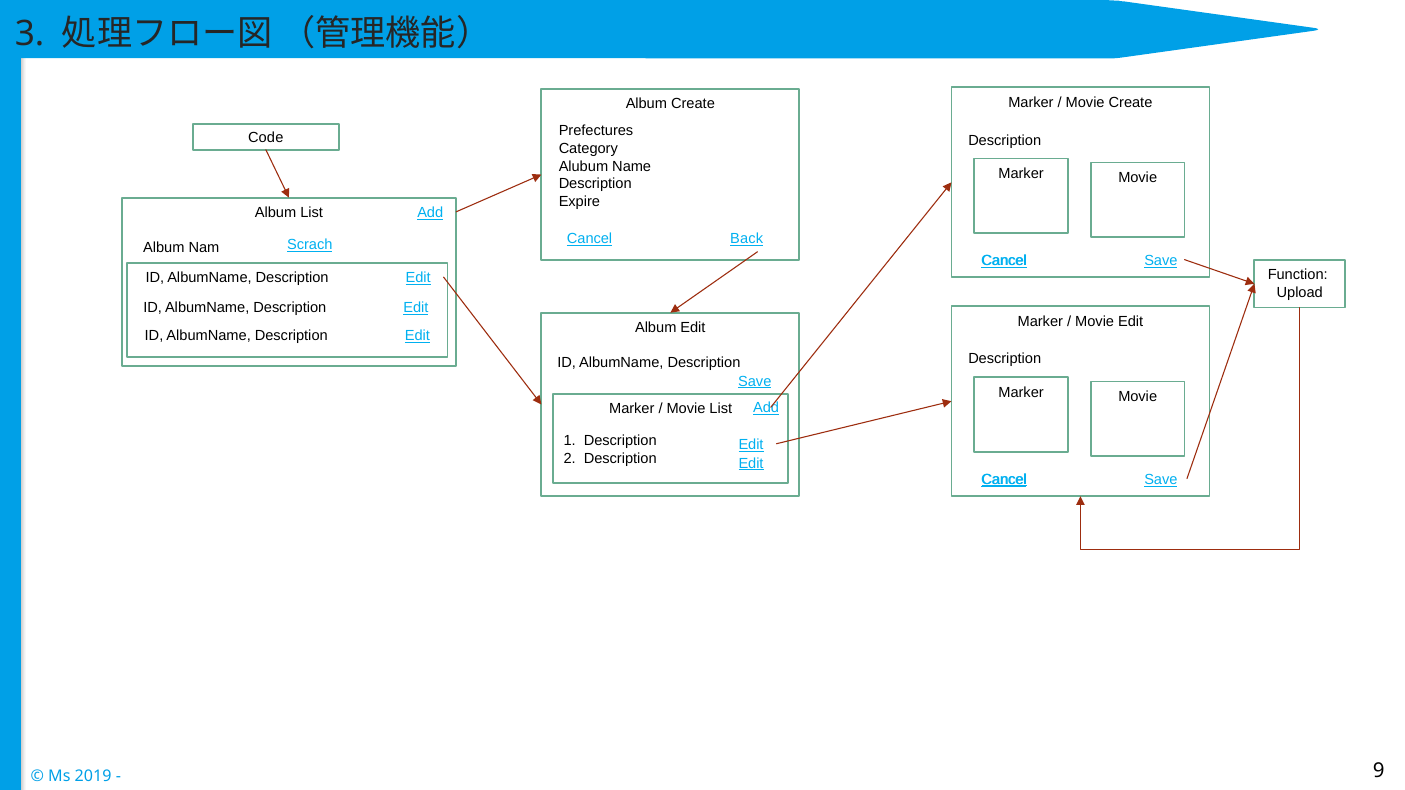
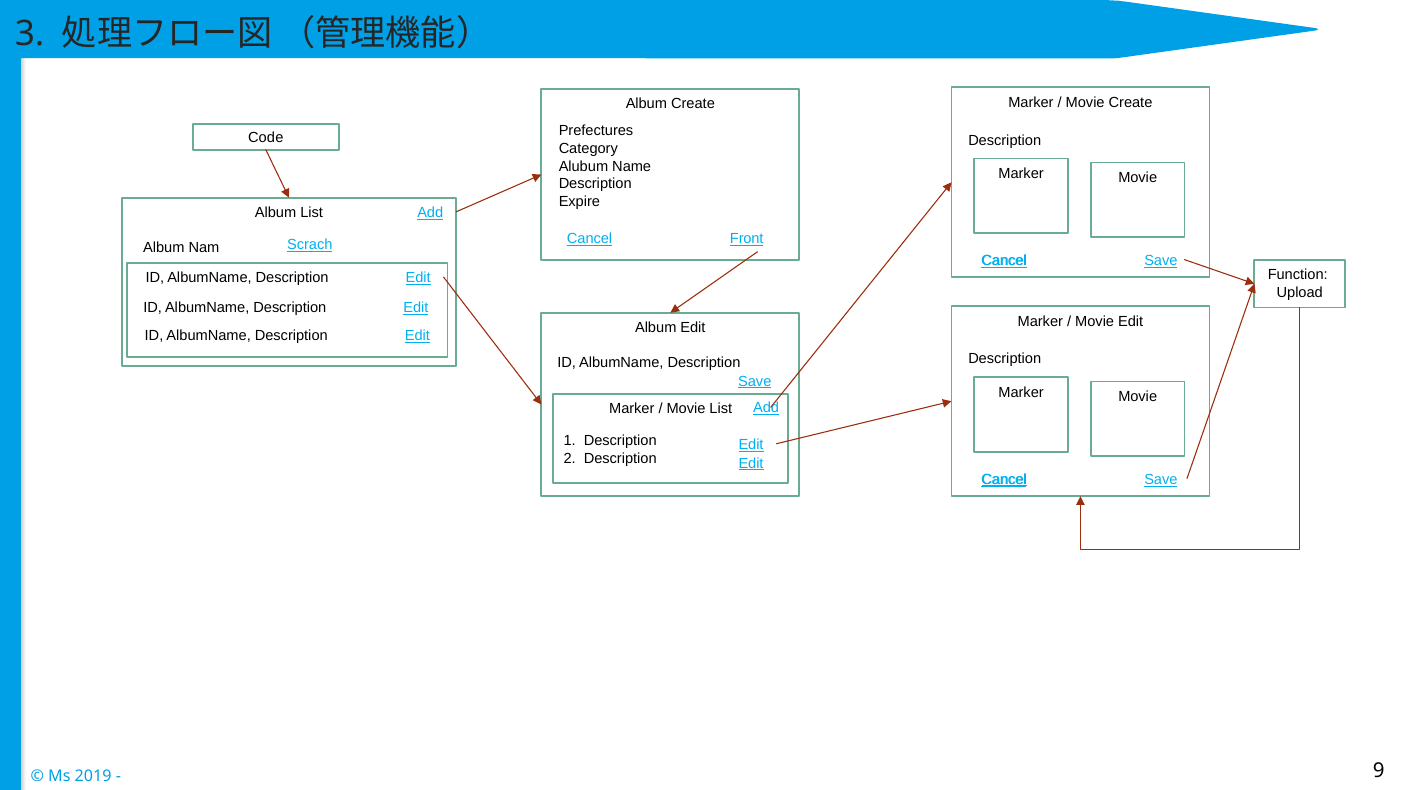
Back: Back -> Front (747, 239)
